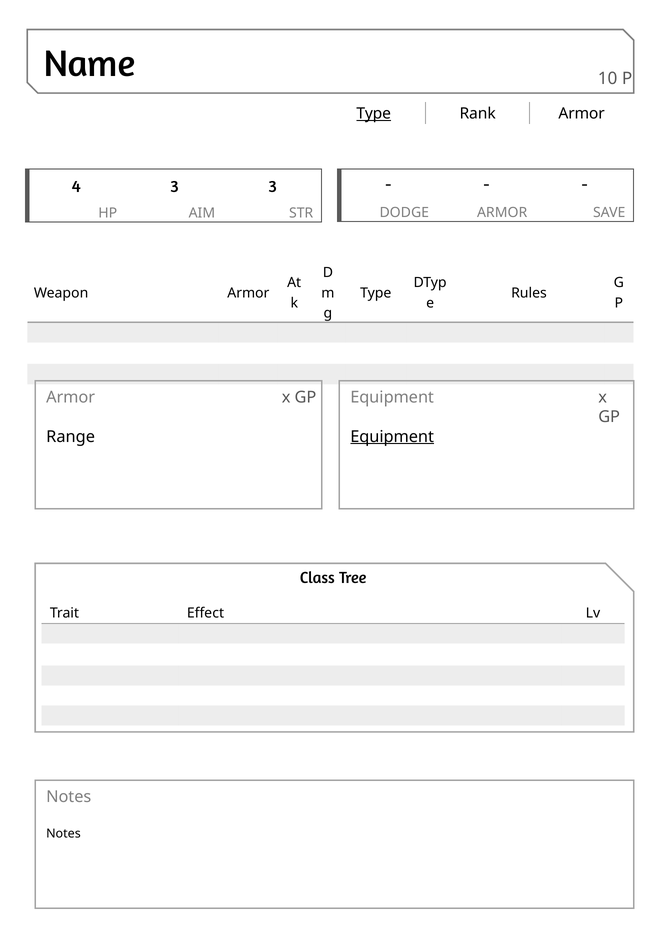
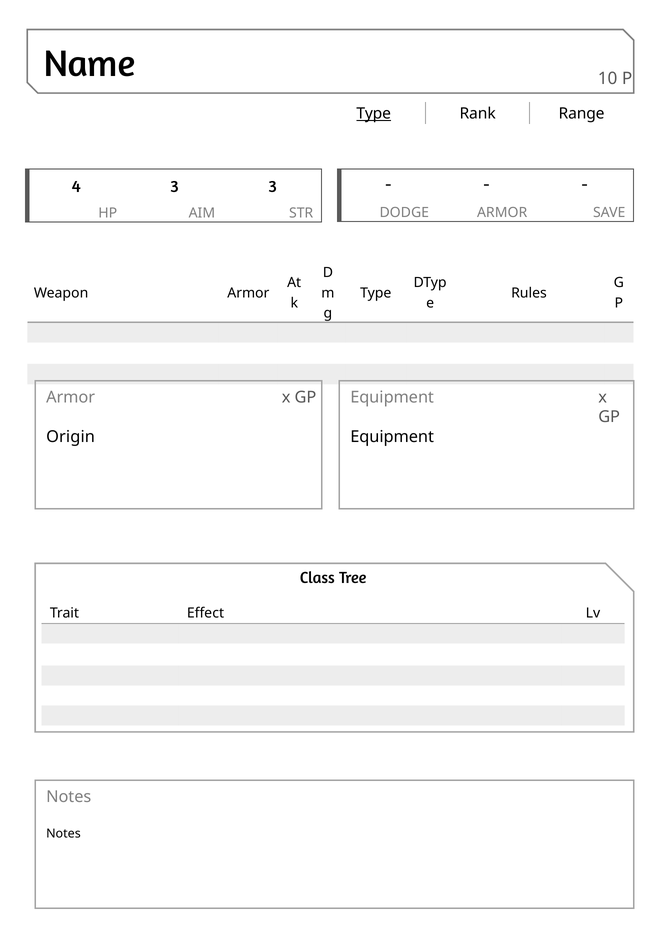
Rank Armor: Armor -> Range (582, 114)
Range: Range -> Origin (71, 437)
Equipment underline: present -> none (392, 437)
